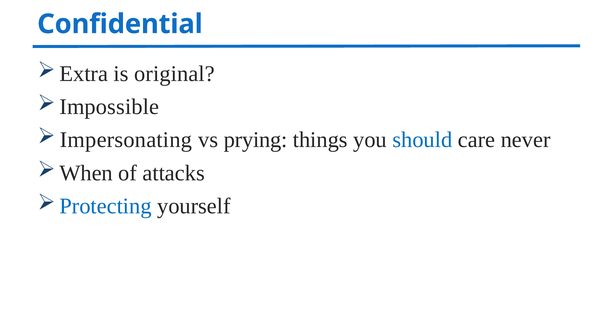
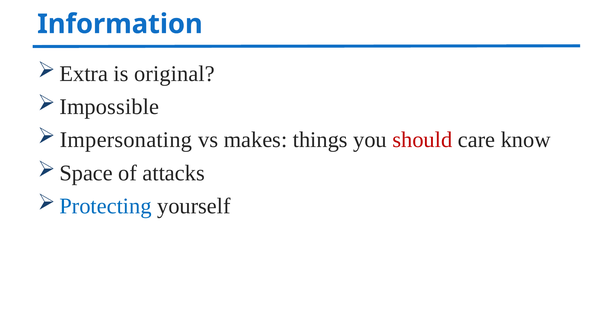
Confidential: Confidential -> Information (120, 24)
prying: prying -> makes (256, 140)
should colour: blue -> red (422, 140)
never: never -> know (526, 140)
When: When -> Space (86, 173)
